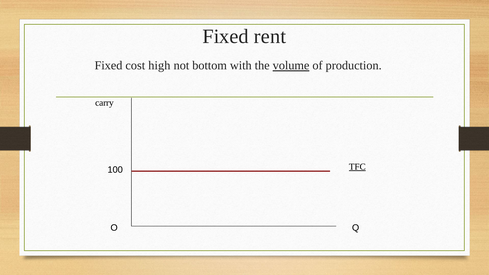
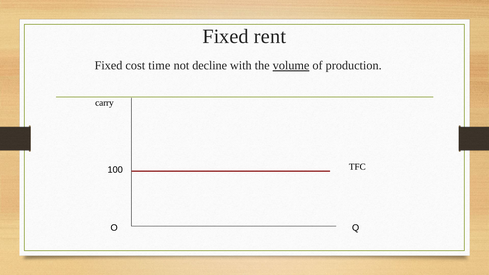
high: high -> time (159, 66)
bottom: bottom -> decline (210, 66)
TFC underline: present -> none (357, 167)
